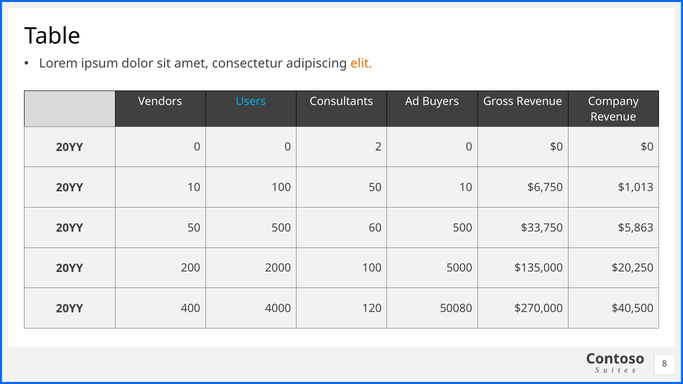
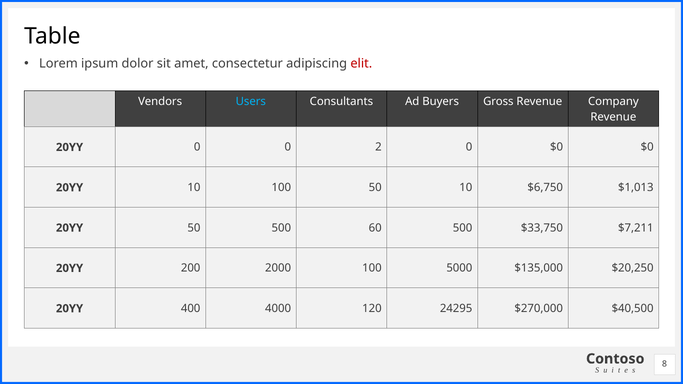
elit colour: orange -> red (361, 63)
$5,863: $5,863 -> $7,211 (636, 228)
50080: 50080 -> 24295 (456, 309)
